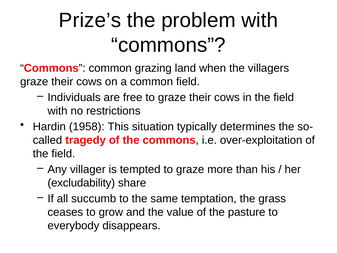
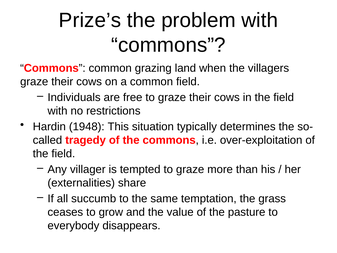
1958: 1958 -> 1948 (87, 127)
excludability: excludability -> externalities (81, 183)
